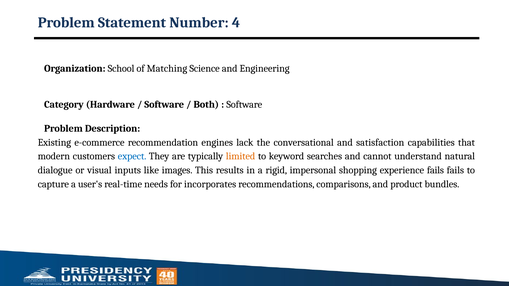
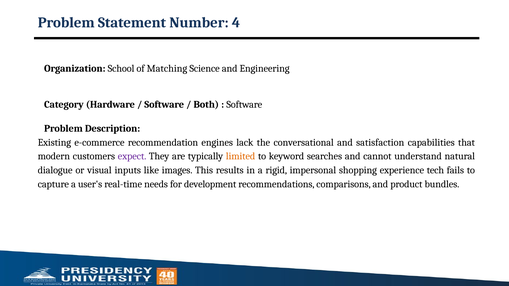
expect colour: blue -> purple (132, 157)
experience fails: fails -> tech (435, 170)
incorporates: incorporates -> development (210, 184)
